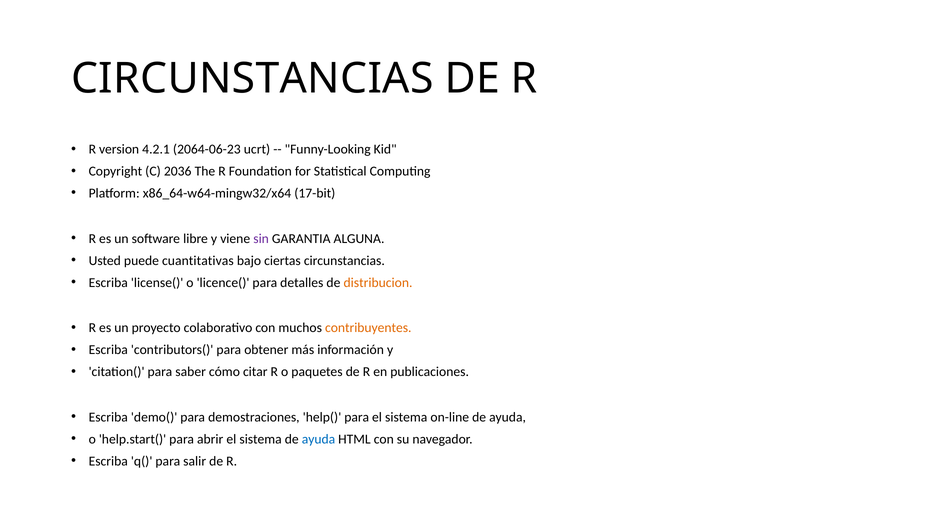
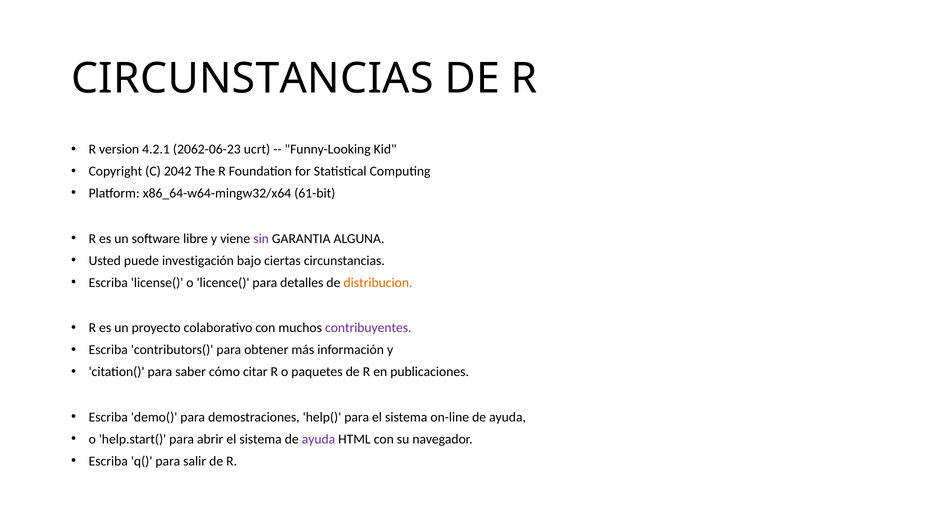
2064-06-23: 2064-06-23 -> 2062-06-23 (207, 149)
2036: 2036 -> 2042 (178, 171)
17-bit: 17-bit -> 61-bit (315, 193)
cuantitativas: cuantitativas -> investigación (198, 261)
contribuyentes colour: orange -> purple (368, 328)
ayuda colour: blue -> purple (318, 439)
